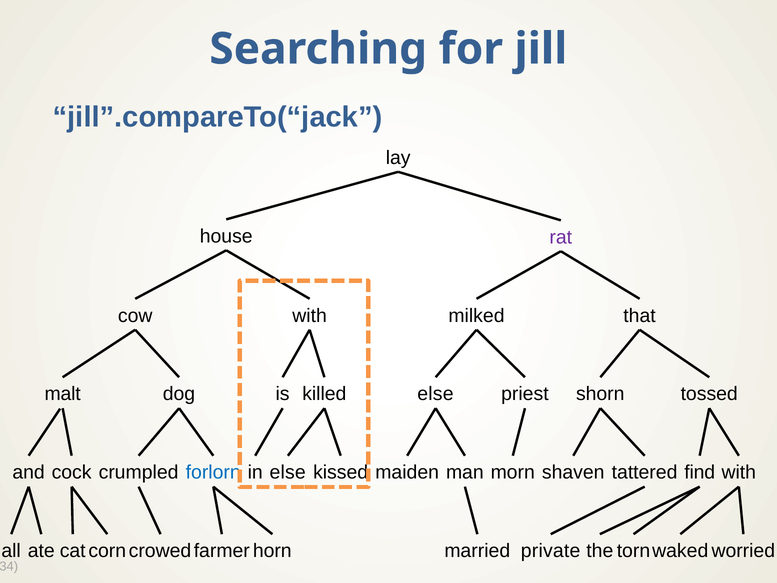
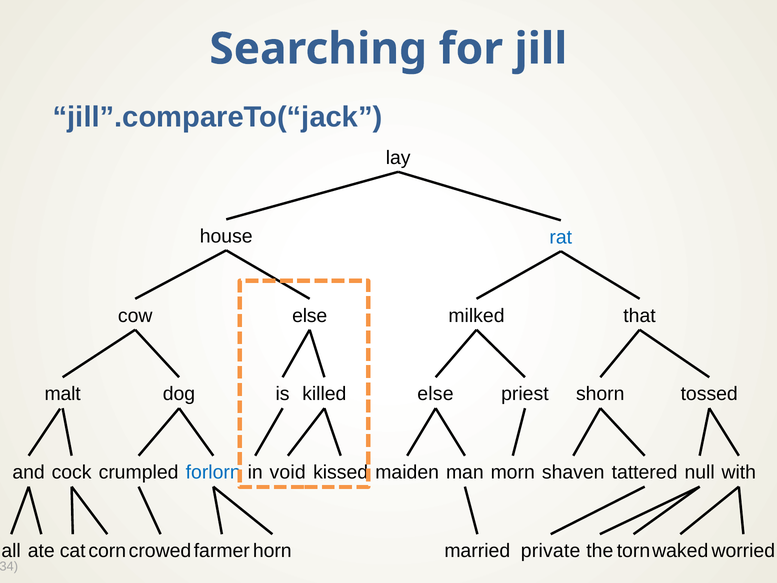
rat colour: purple -> blue (561, 237)
cow with: with -> else (310, 315)
in else: else -> void (288, 472)
find: find -> null (700, 472)
